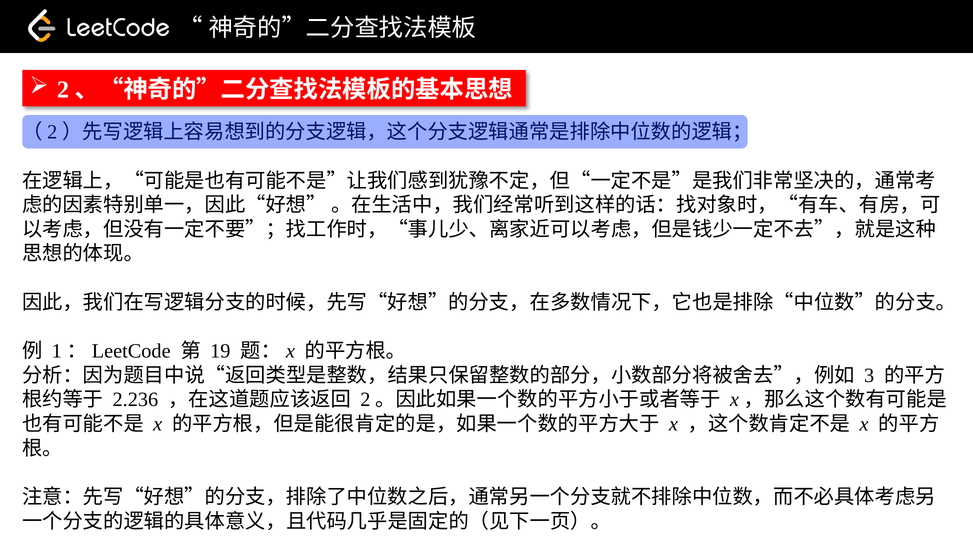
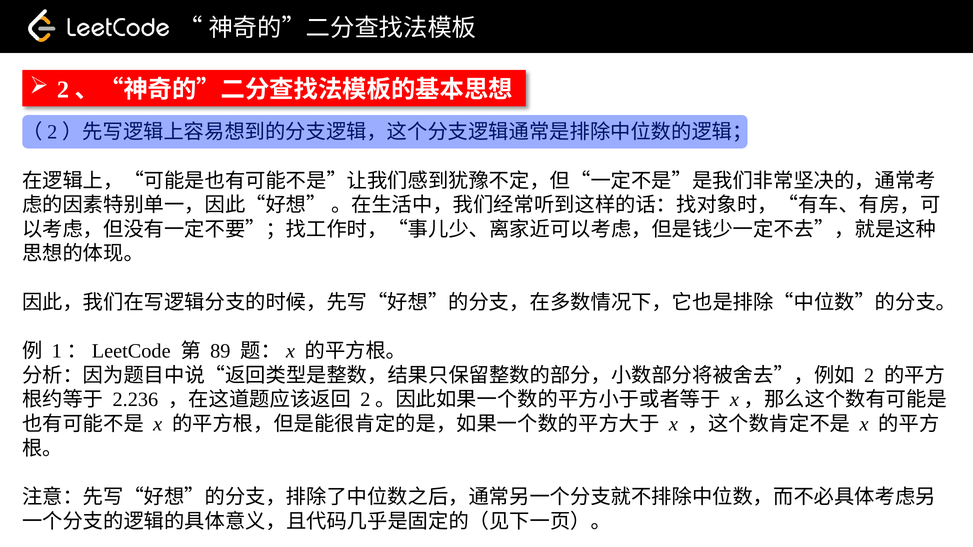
19: 19 -> 89 (220, 351)
3: 3 -> 2 (869, 376)
